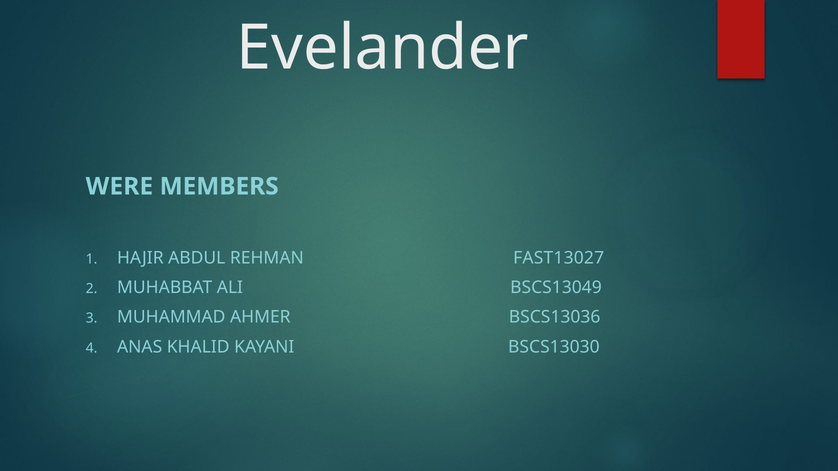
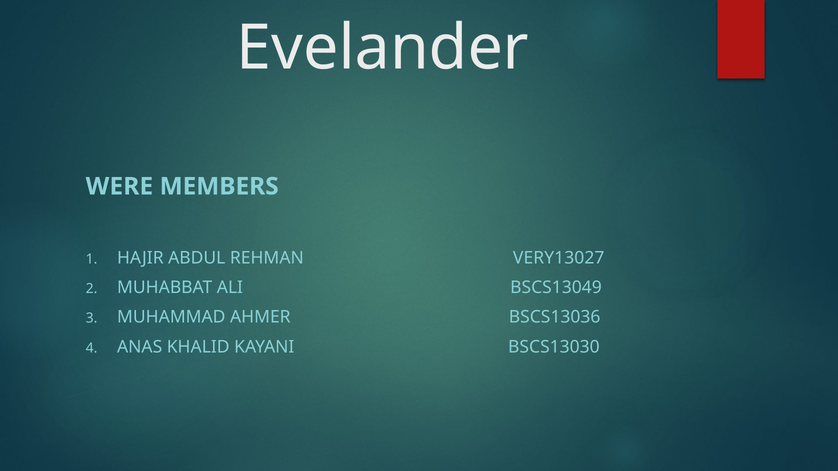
FAST13027: FAST13027 -> VERY13027 (559, 258)
